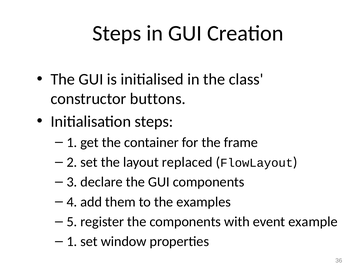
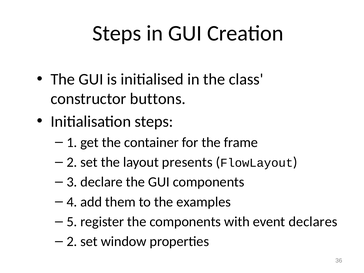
replaced: replaced -> presents (187, 162)
example: example -> declares (313, 222)
1: 1 -> 2 (72, 242)
